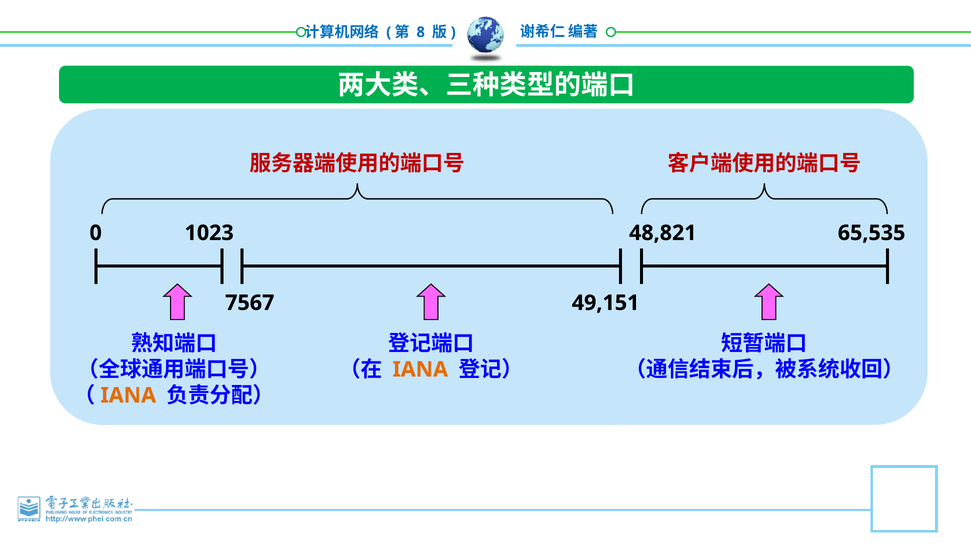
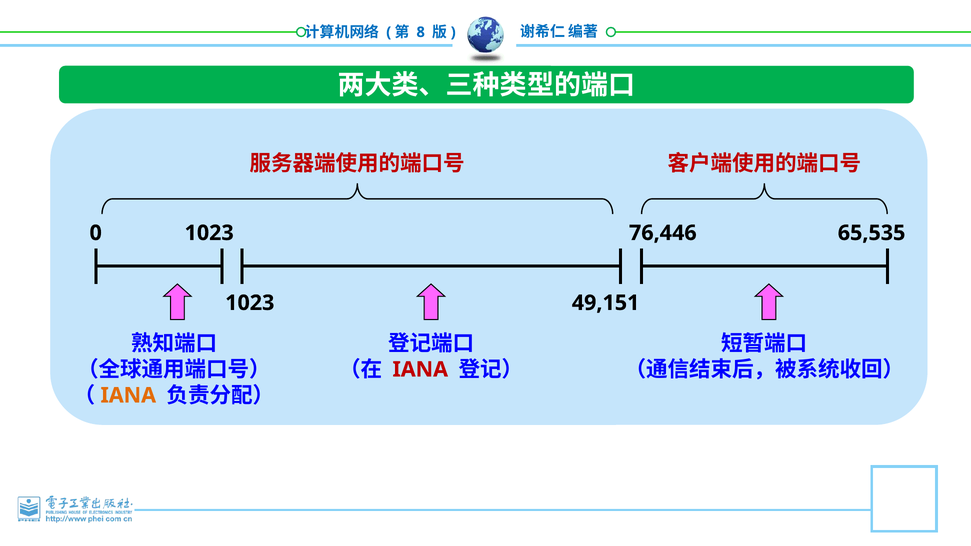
48,821: 48,821 -> 76,446 (663, 233)
7567: 7567 -> 1023 (250, 303)
IANA colour: orange -> red (420, 370)
